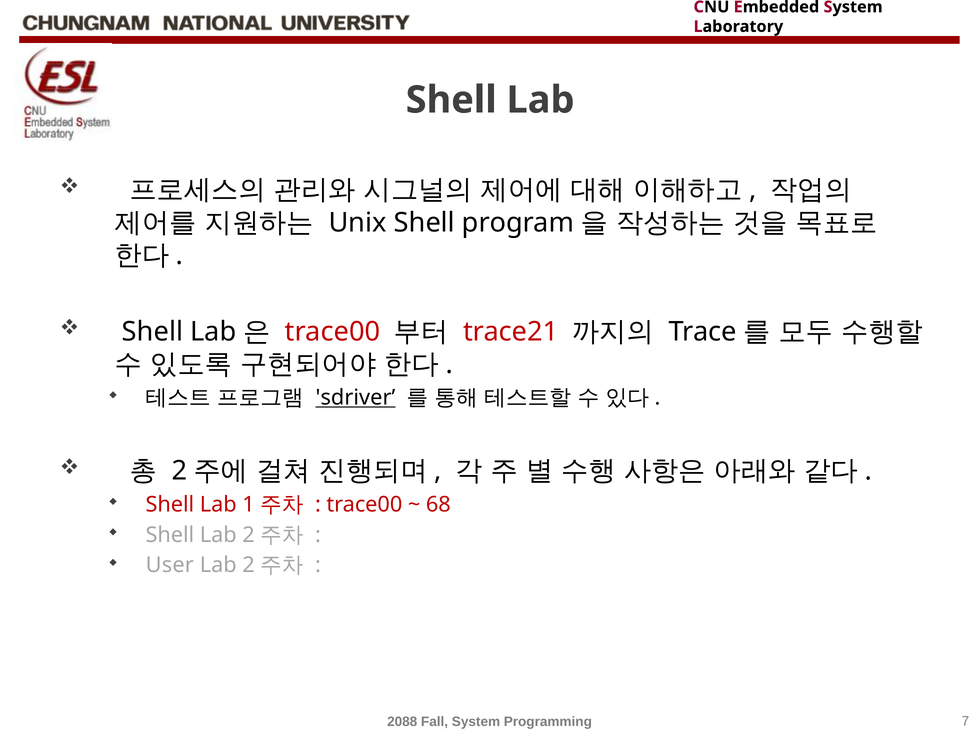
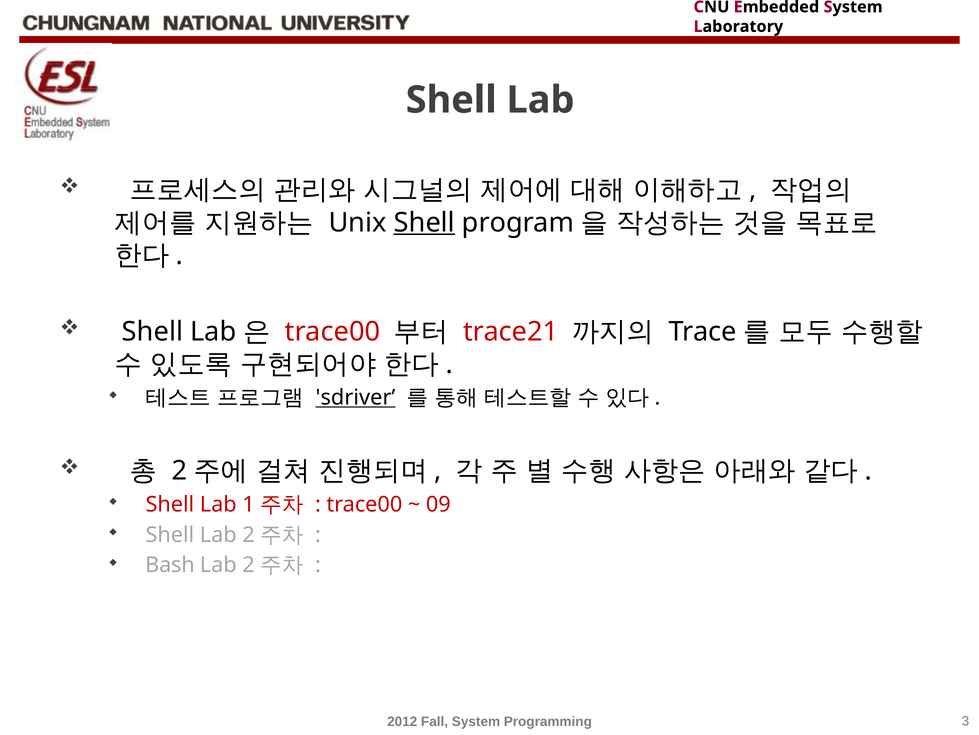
Shell underline: none -> present (424, 222)
68: 68 -> 09 (438, 504)
User: User -> Bash (170, 565)
2088: 2088 -> 2012 (402, 721)
7: 7 -> 3 (965, 720)
